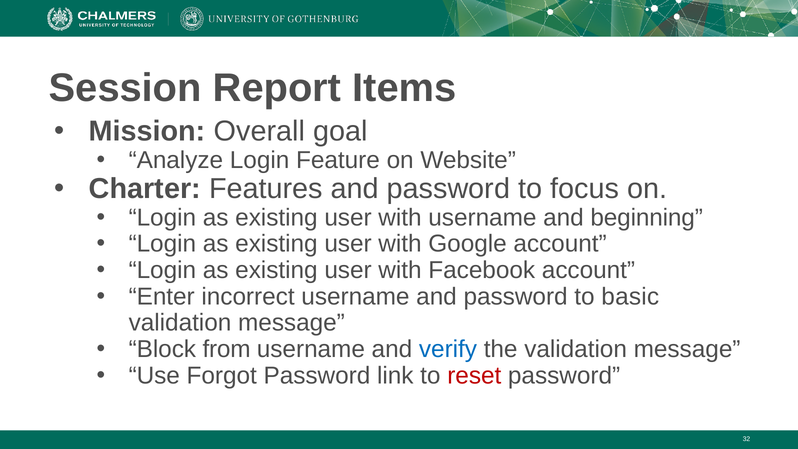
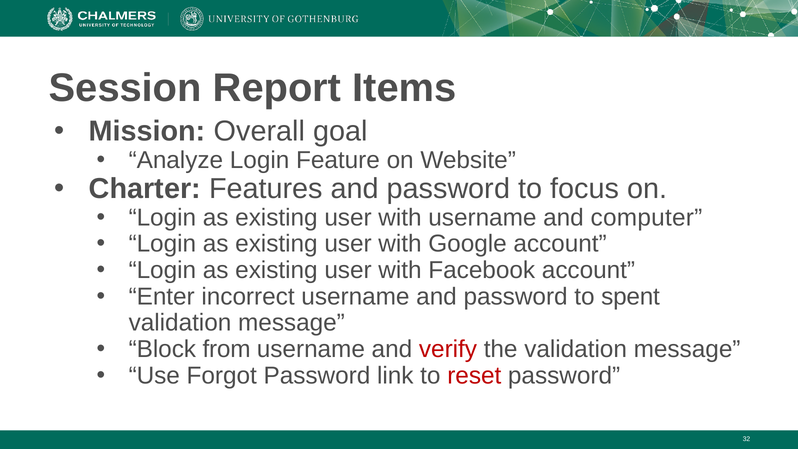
beginning: beginning -> computer (646, 217)
basic: basic -> spent (631, 296)
verify colour: blue -> red (448, 349)
